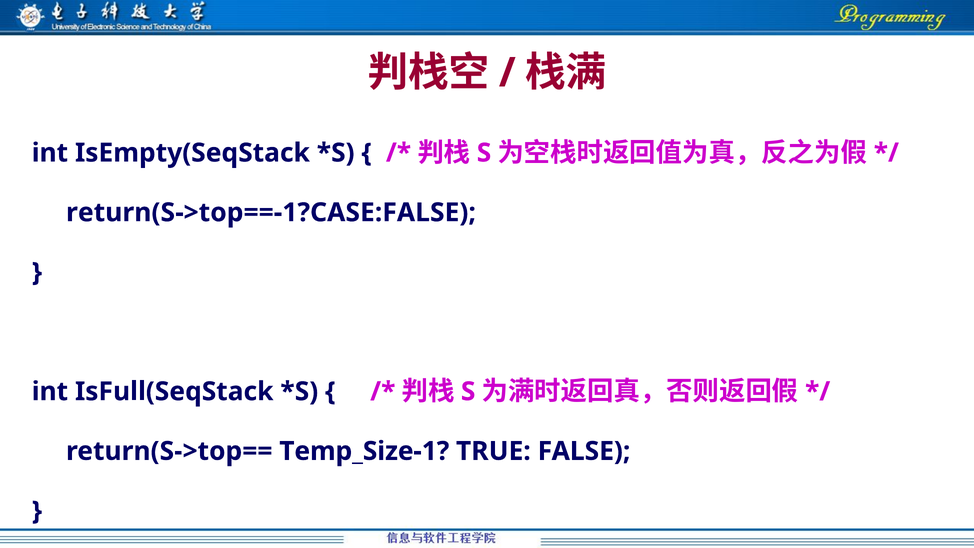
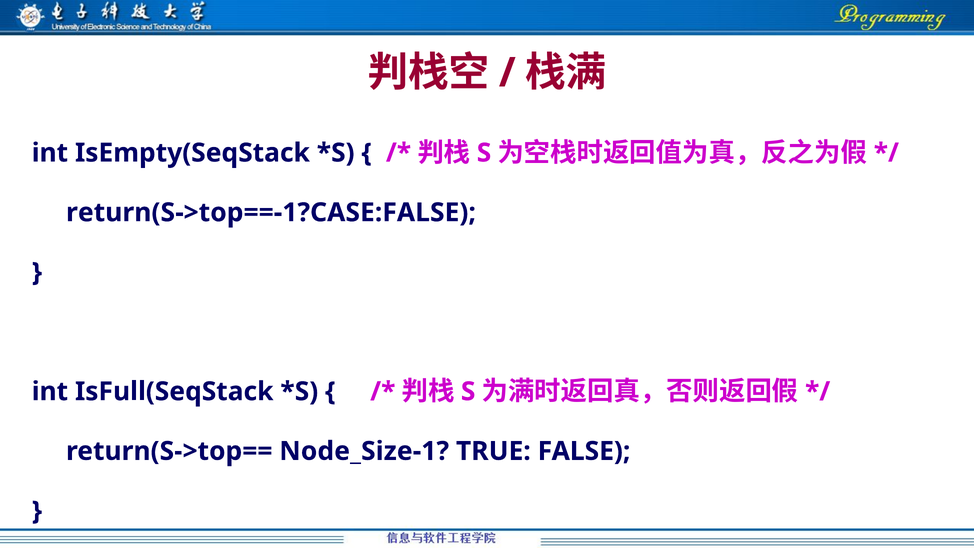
Temp_Size-1: Temp_Size-1 -> Node_Size-1 (364, 451)
